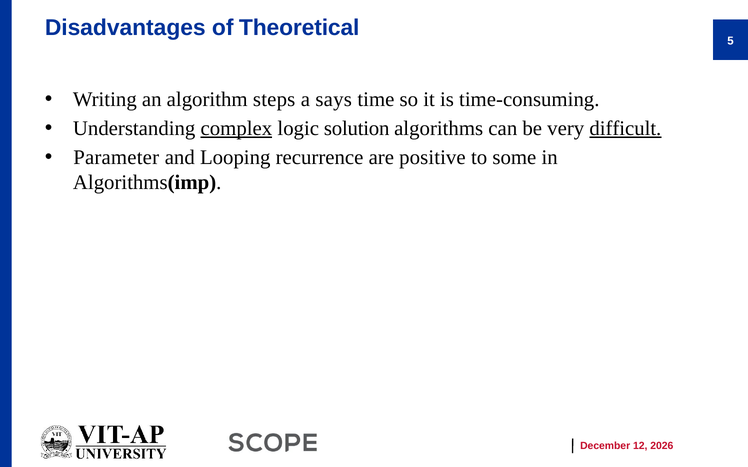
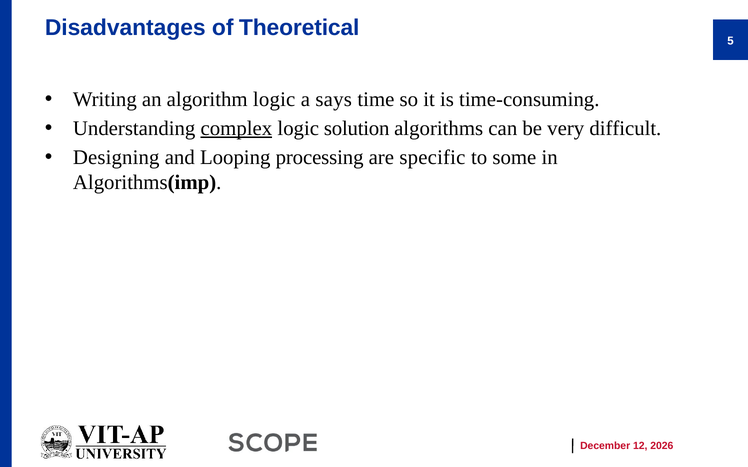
algorithm steps: steps -> logic (274, 99)
difficult underline: present -> none (625, 129)
Parameter: Parameter -> Designing (116, 158)
recurrence: recurrence -> processing (320, 158)
positive: positive -> specific (432, 158)
